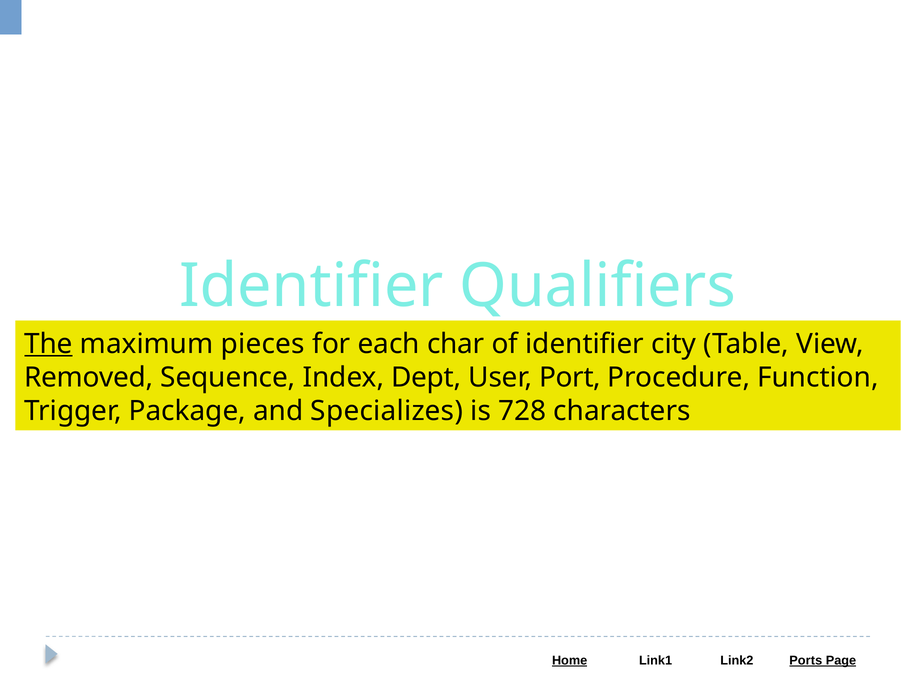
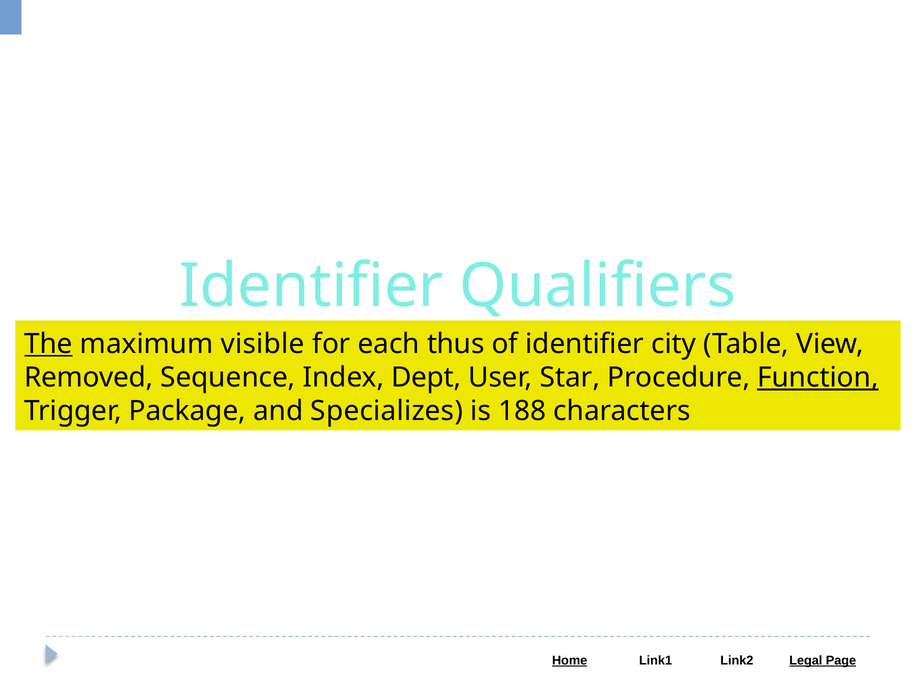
pieces: pieces -> visible (263, 344)
char: char -> thus (456, 344)
Port: Port -> Star (570, 377)
Function underline: none -> present (818, 377)
728: 728 -> 188 (522, 411)
Ports: Ports -> Legal (806, 660)
